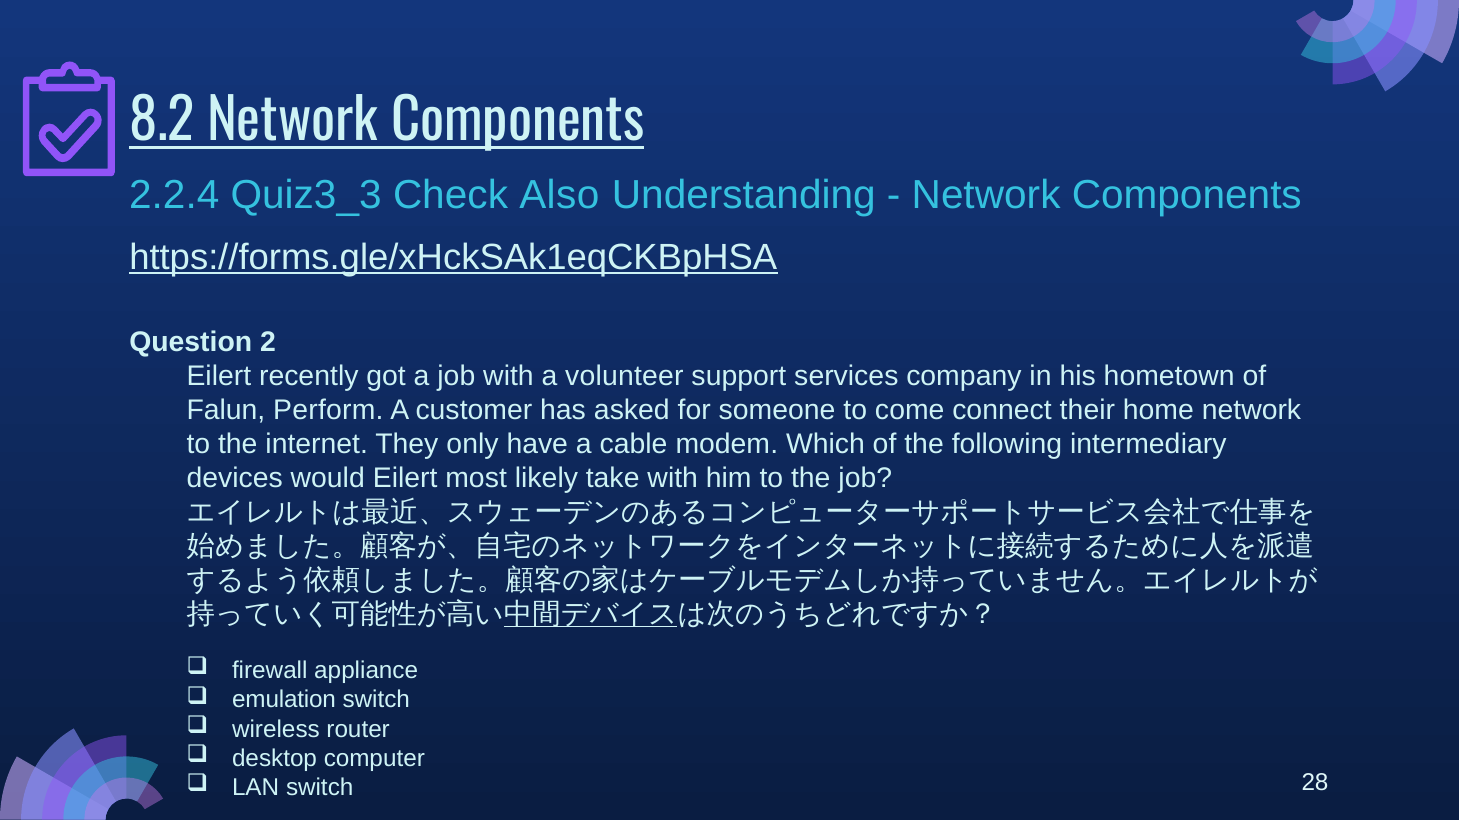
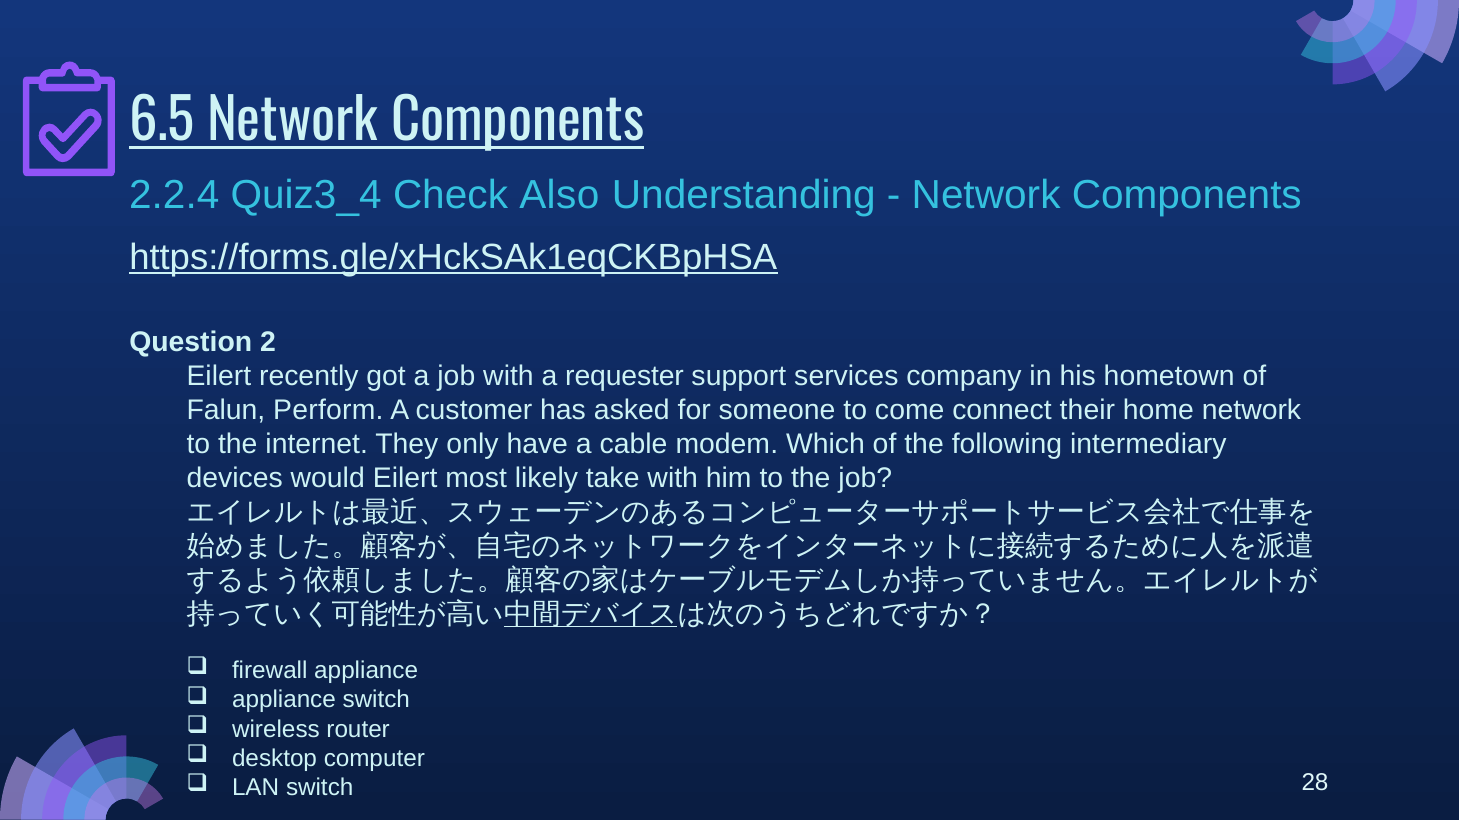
8.2: 8.2 -> 6.5 (162, 122)
Quiz3_3: Quiz3_3 -> Quiz3_4 (306, 195)
volunteer: volunteer -> requester (625, 376)
emulation: emulation -> appliance (284, 701)
